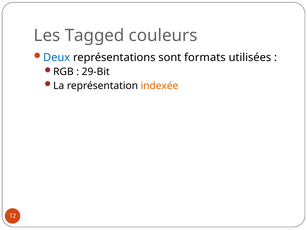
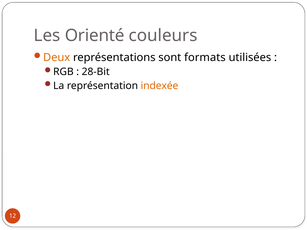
Tagged: Tagged -> Orienté (95, 35)
Deux colour: blue -> orange (57, 58)
29-Bit: 29-Bit -> 28-Bit (96, 72)
